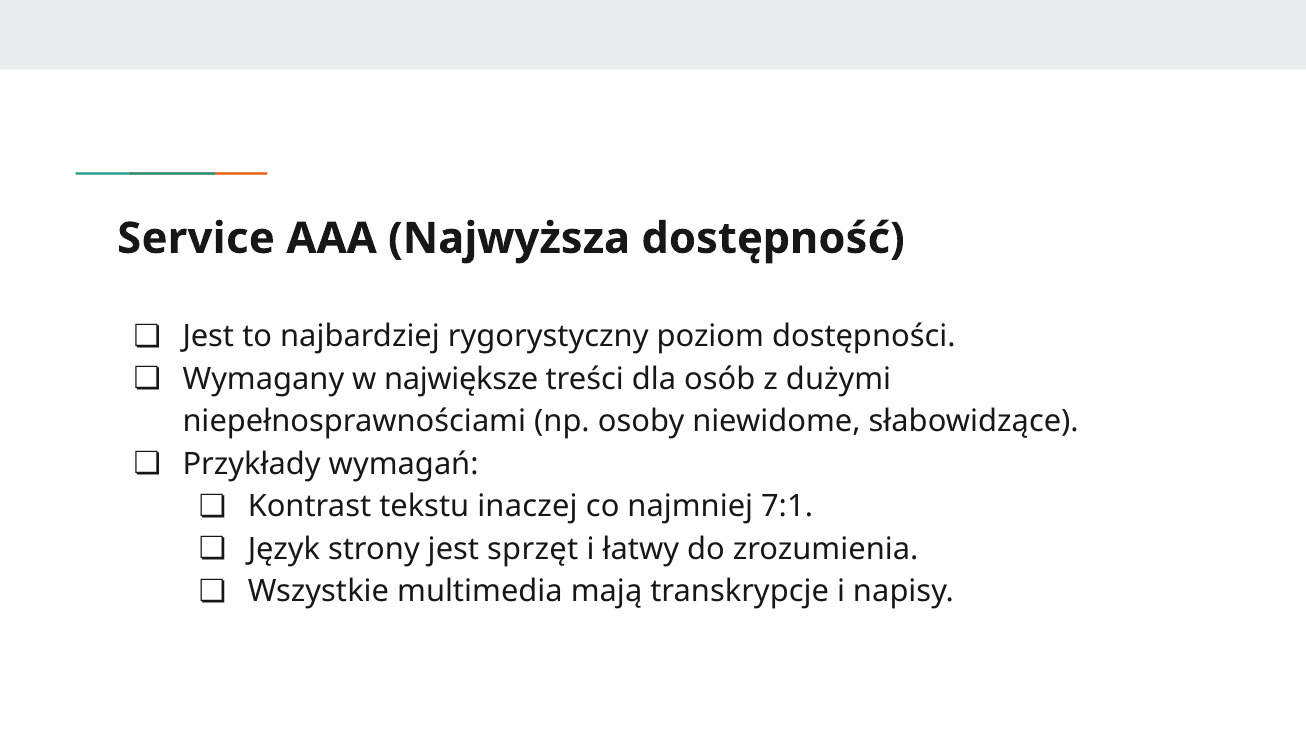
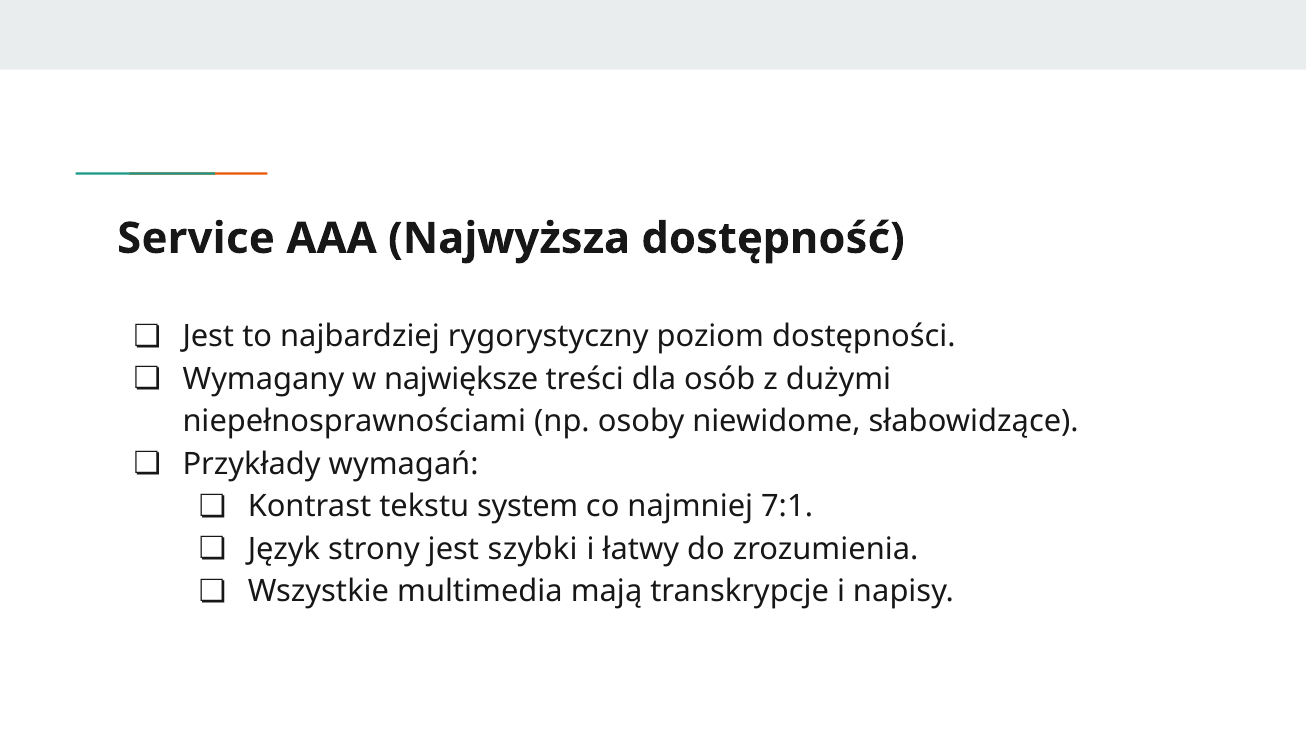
inaczej: inaczej -> system (528, 506)
sprzęt: sprzęt -> szybki (533, 549)
